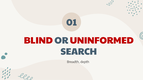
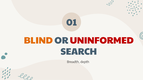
BLIND colour: red -> orange (38, 41)
